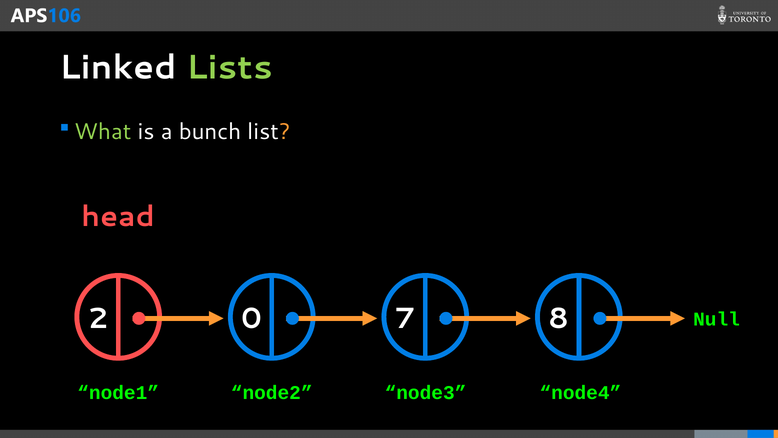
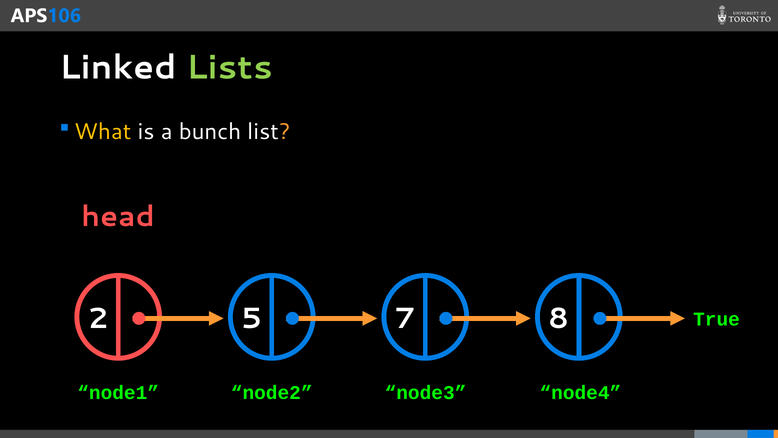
What colour: light green -> yellow (103, 132)
0: 0 -> 5 (252, 318)
Null: Null -> True (717, 319)
